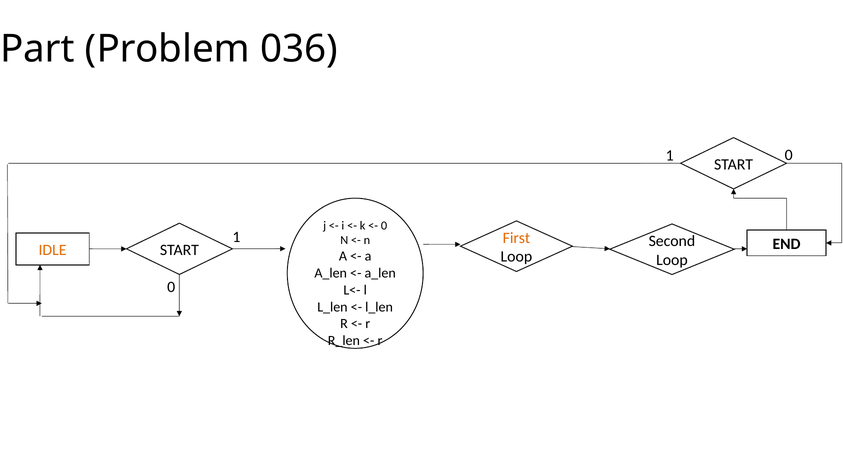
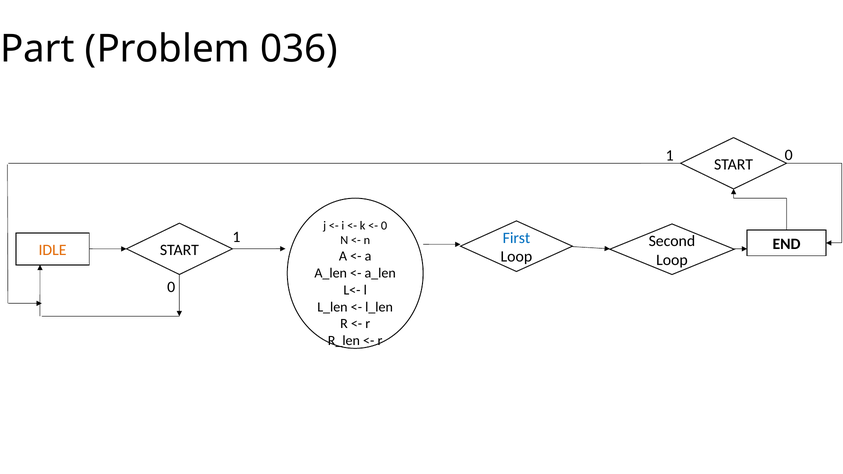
First colour: orange -> blue (516, 238)
